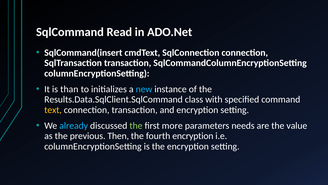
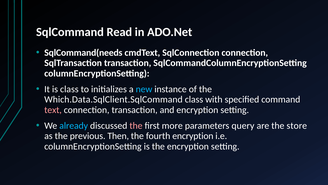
SqlCommand(insert: SqlCommand(insert -> SqlCommand(needs (83, 53)
is than: than -> class (69, 89)
Results.Data.SqlClient.SqlCommand: Results.Data.SqlClient.SqlCommand -> Which.Data.SqlClient.SqlCommand (113, 99)
text colour: yellow -> pink (53, 110)
the colour: light green -> pink (136, 125)
needs: needs -> query (243, 125)
value: value -> store (297, 125)
